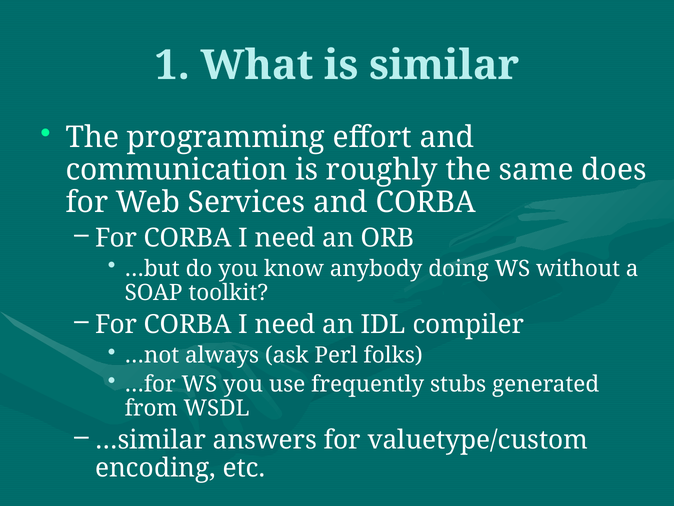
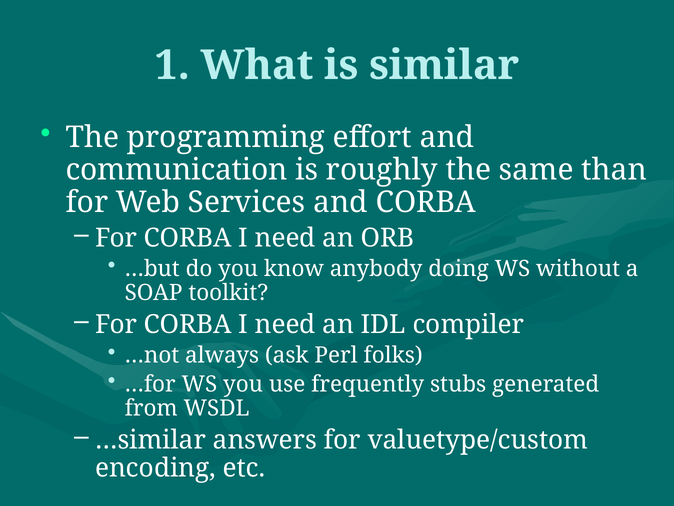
does: does -> than (614, 170)
